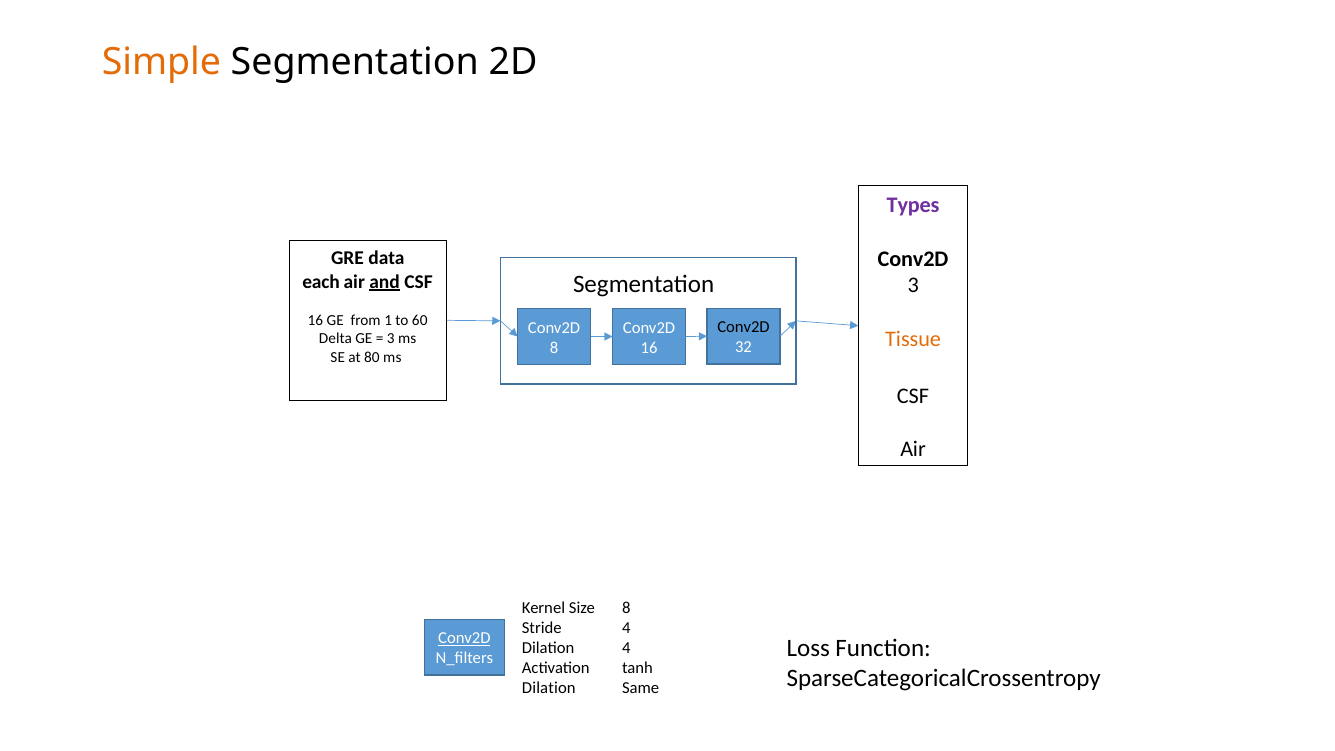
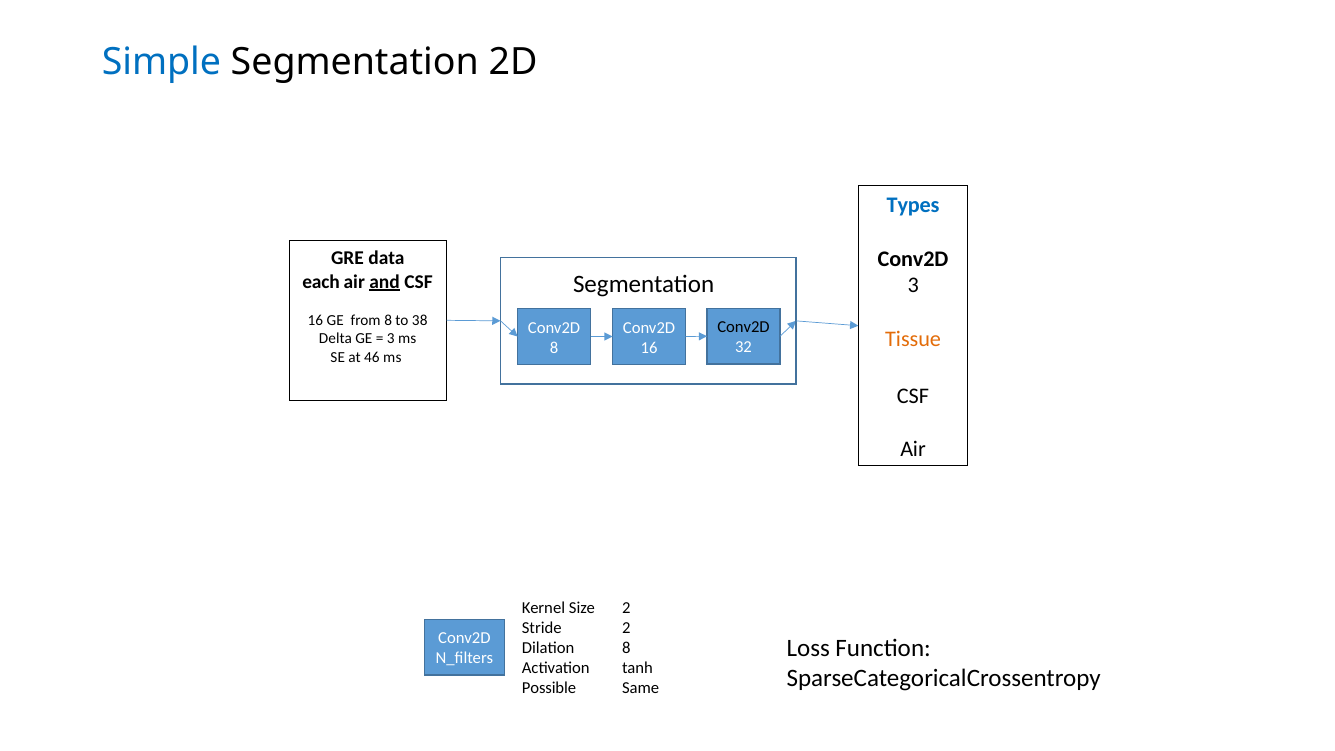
Simple colour: orange -> blue (161, 62)
Types colour: purple -> blue (913, 205)
from 1: 1 -> 8 (388, 321)
60: 60 -> 38 (420, 321)
80: 80 -> 46 (372, 357)
Size 8: 8 -> 2 (626, 608)
Stride 4: 4 -> 2 (626, 628)
Conv2D underline: present -> none (464, 638)
Dilation 4: 4 -> 8 (626, 648)
Dilation: Dilation -> Possible (549, 688)
